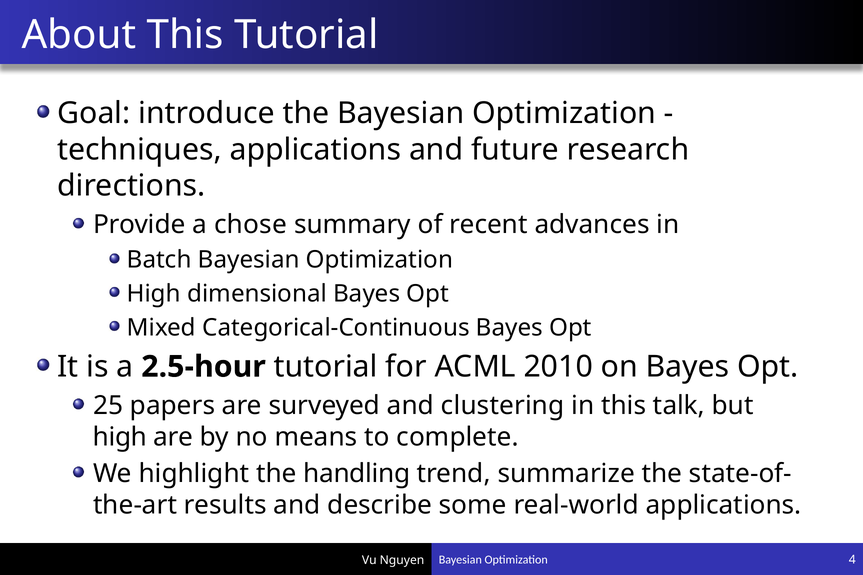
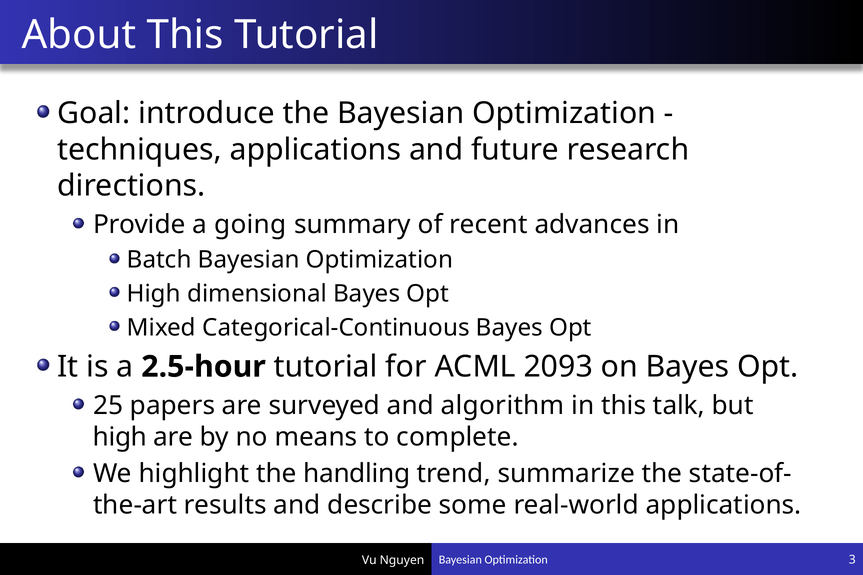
chose: chose -> going (250, 225)
2010: 2010 -> 2093 (558, 367)
clustering: clustering -> algorithm (503, 406)
4: 4 -> 3 (852, 560)
